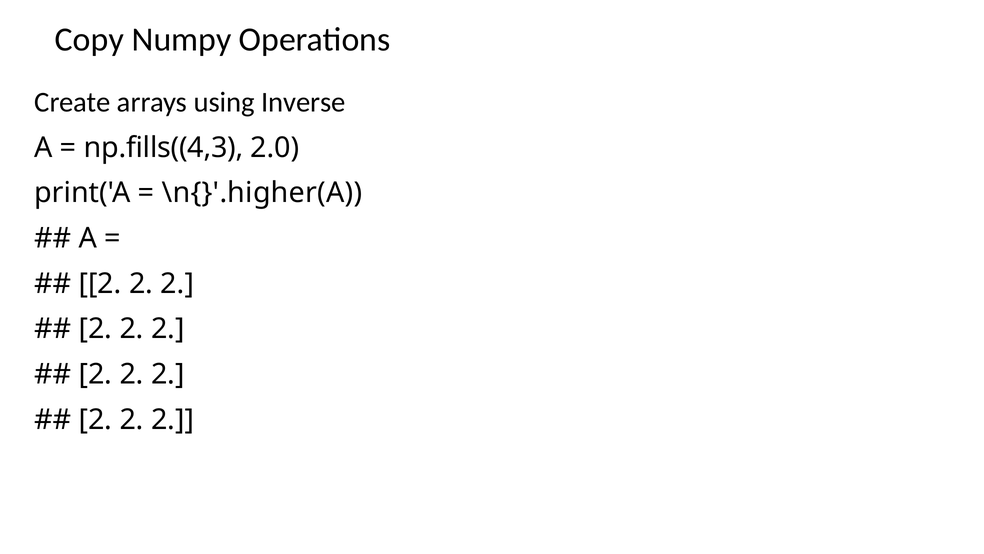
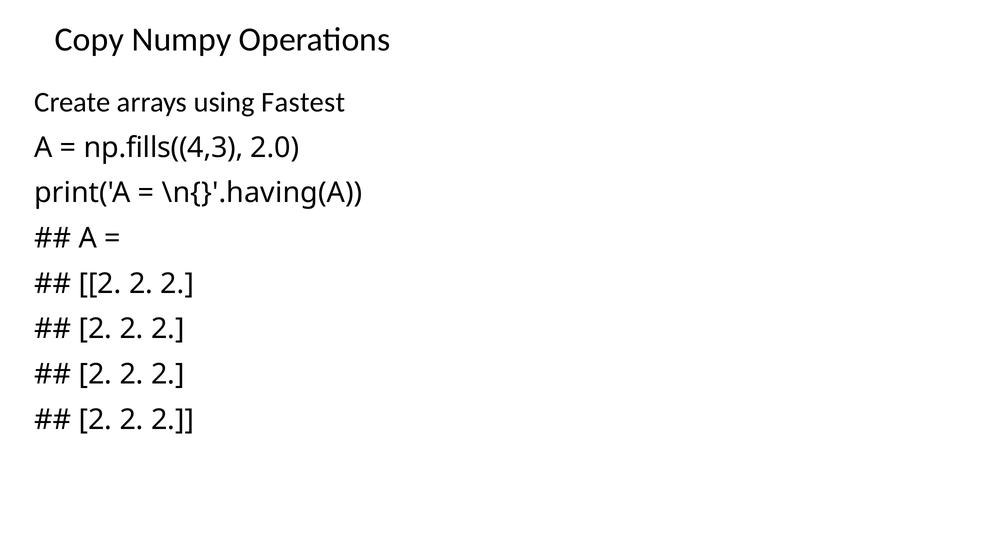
Inverse: Inverse -> Fastest (303, 102)
\n{}'.higher(A: \n{}'.higher(A -> \n{}'.having(A (262, 193)
